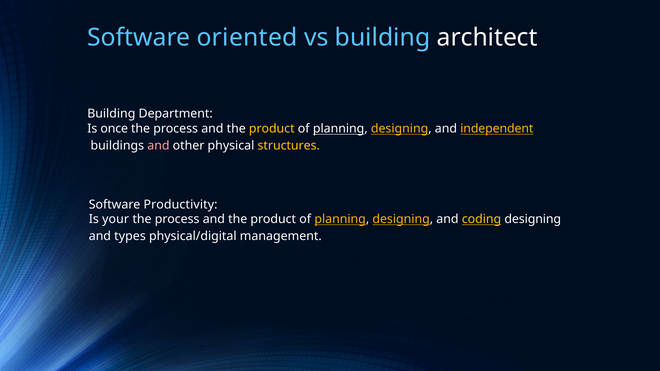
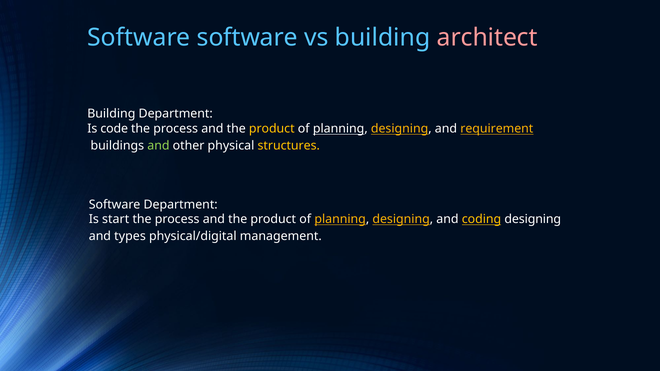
Software oriented: oriented -> software (247, 38)
architect colour: white -> pink (487, 38)
once: once -> code (114, 129)
independent: independent -> requirement (497, 129)
and colour: pink -> light green (158, 146)
Software Productivity: Productivity -> Department (181, 205)
your: your -> start (116, 219)
